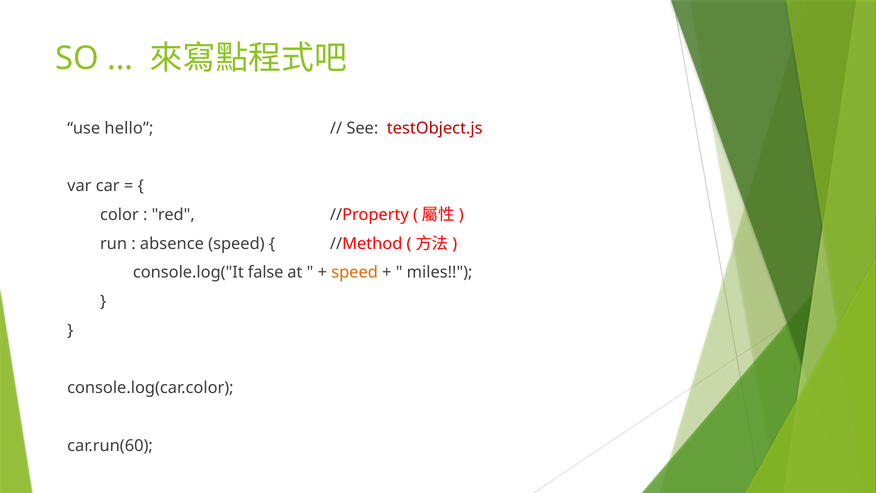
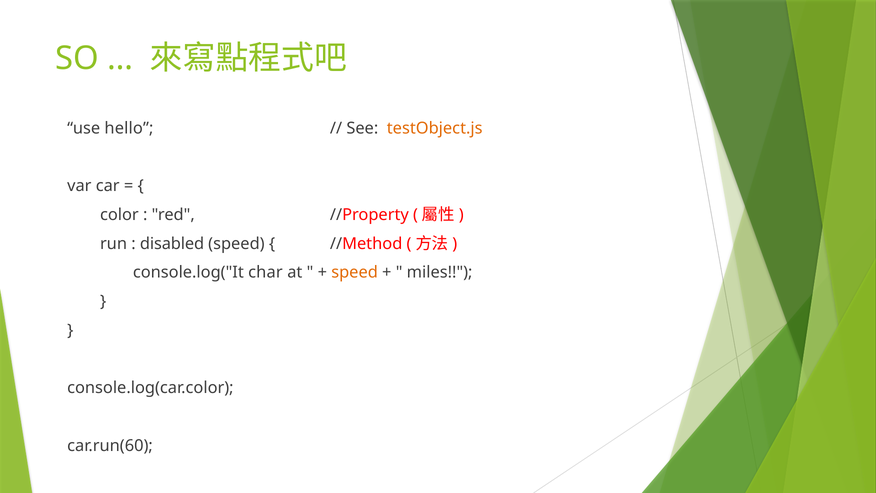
testObject.js colour: red -> orange (435, 128)
absence: absence -> disabled (172, 244)
false: false -> char (265, 272)
